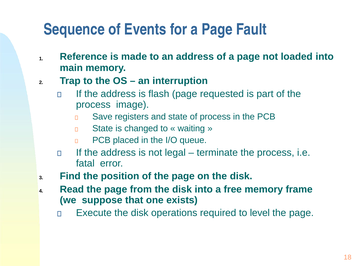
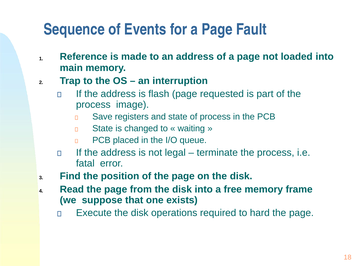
level: level -> hard (260, 213)
